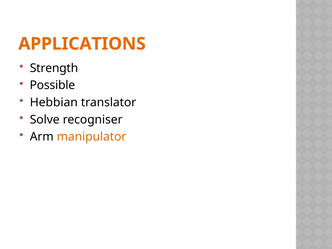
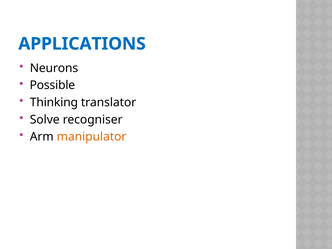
APPLICATIONS colour: orange -> blue (82, 44)
Strength: Strength -> Neurons (54, 68)
Hebbian: Hebbian -> Thinking (54, 102)
